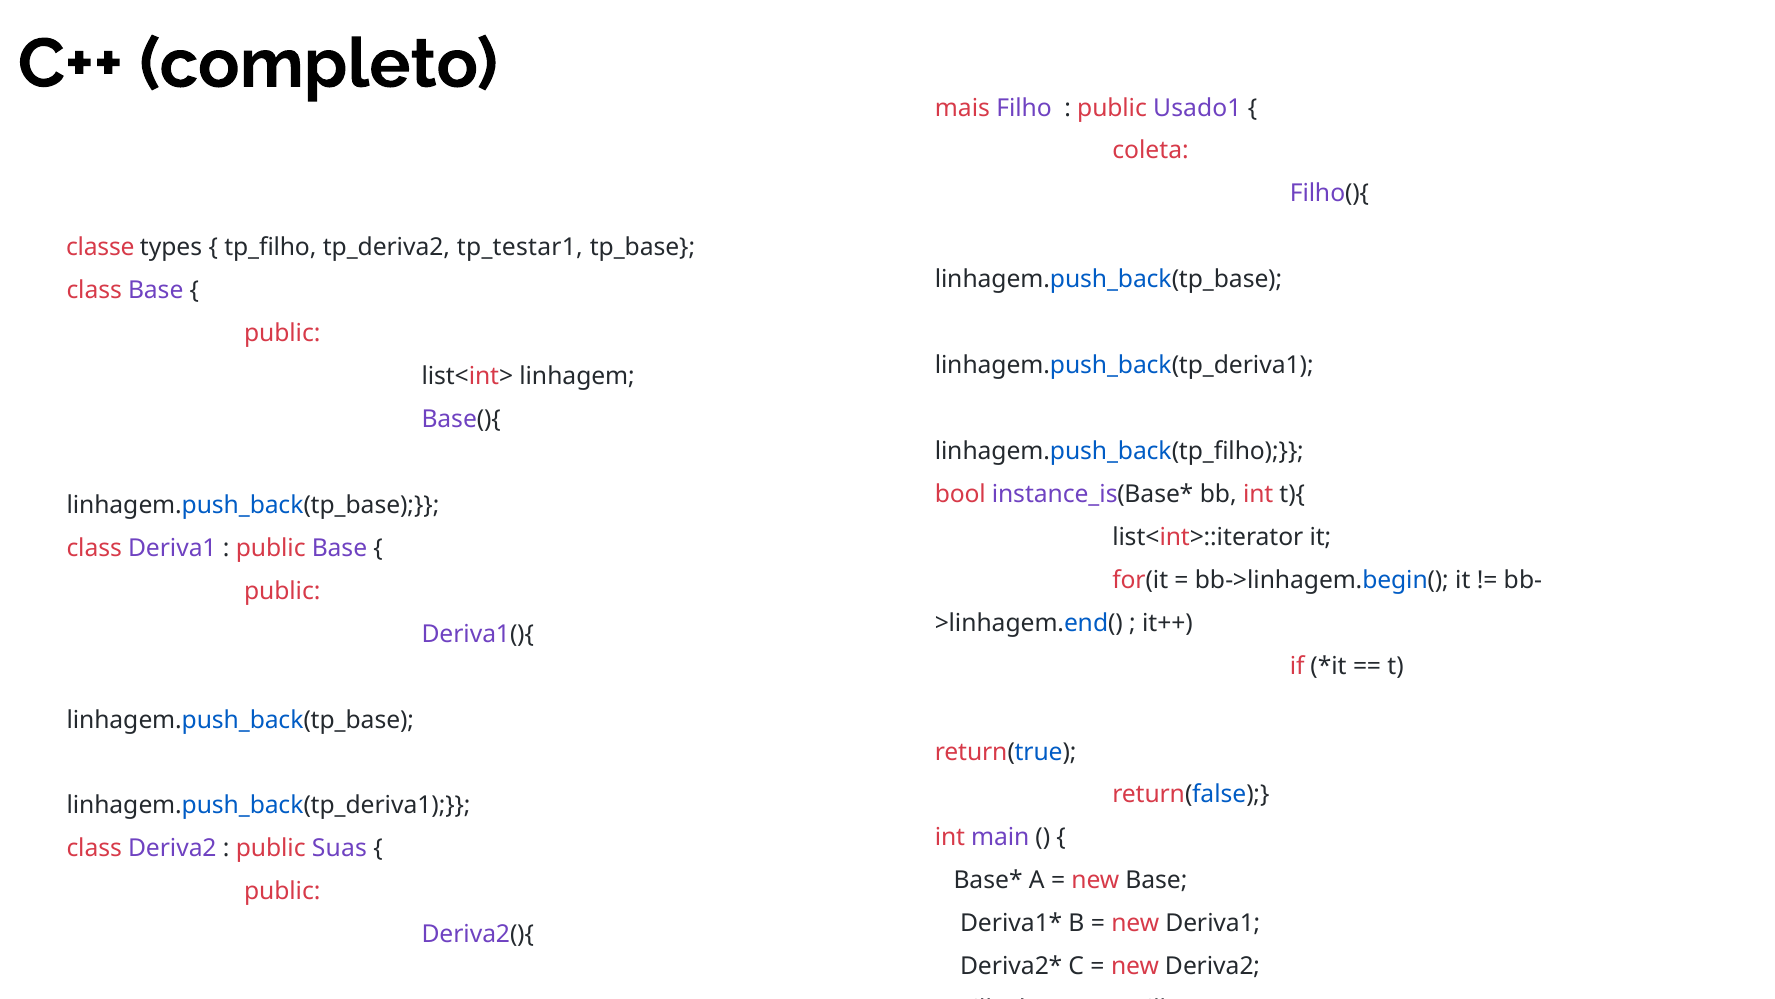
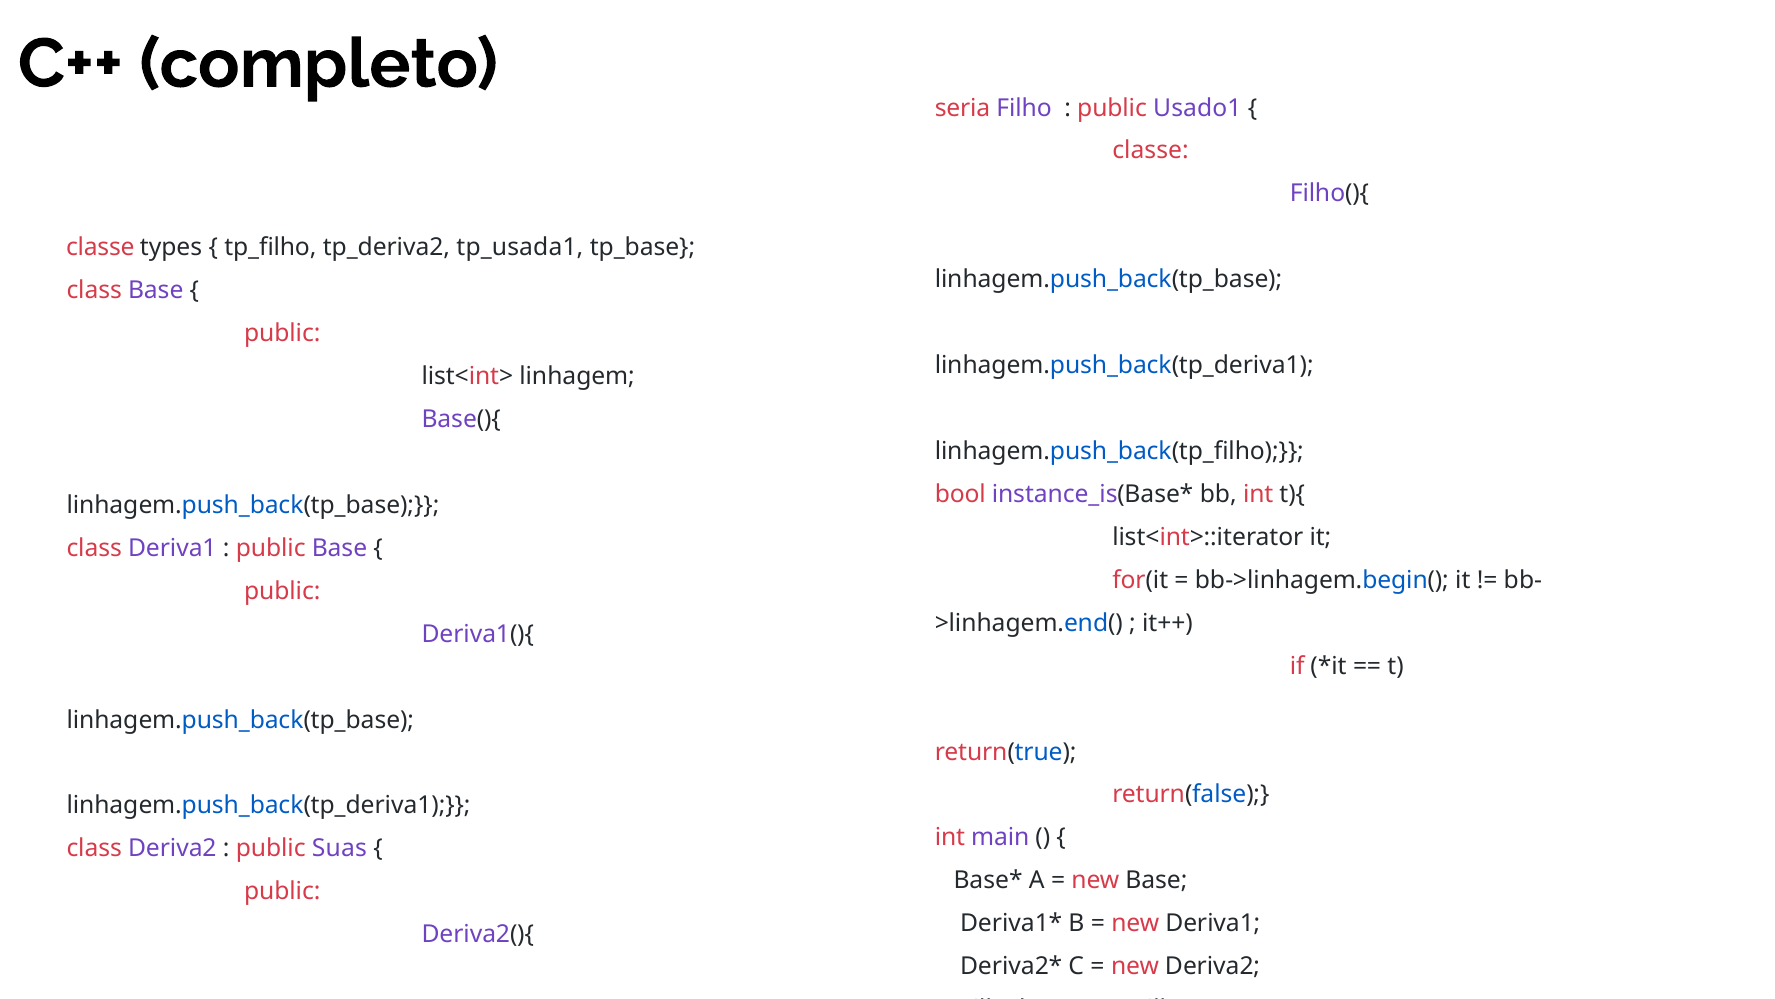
mais: mais -> seria (963, 108)
coleta: coleta -> classe (1151, 151)
tp_testar1: tp_testar1 -> tp_usada1 (520, 248)
